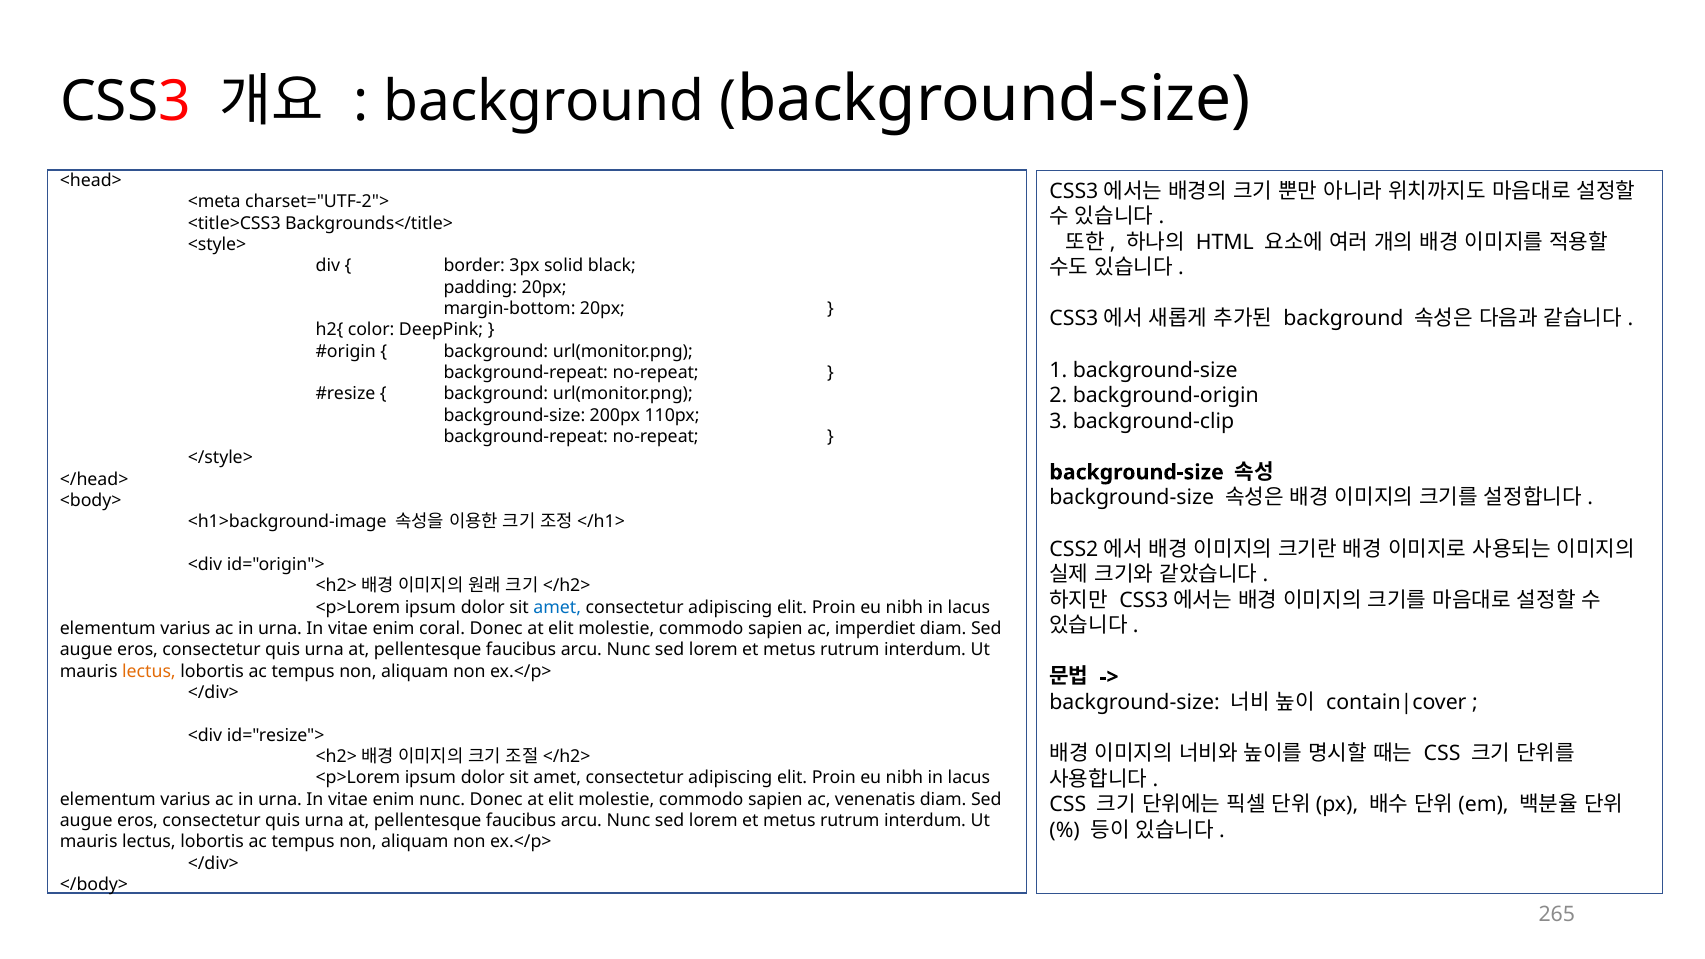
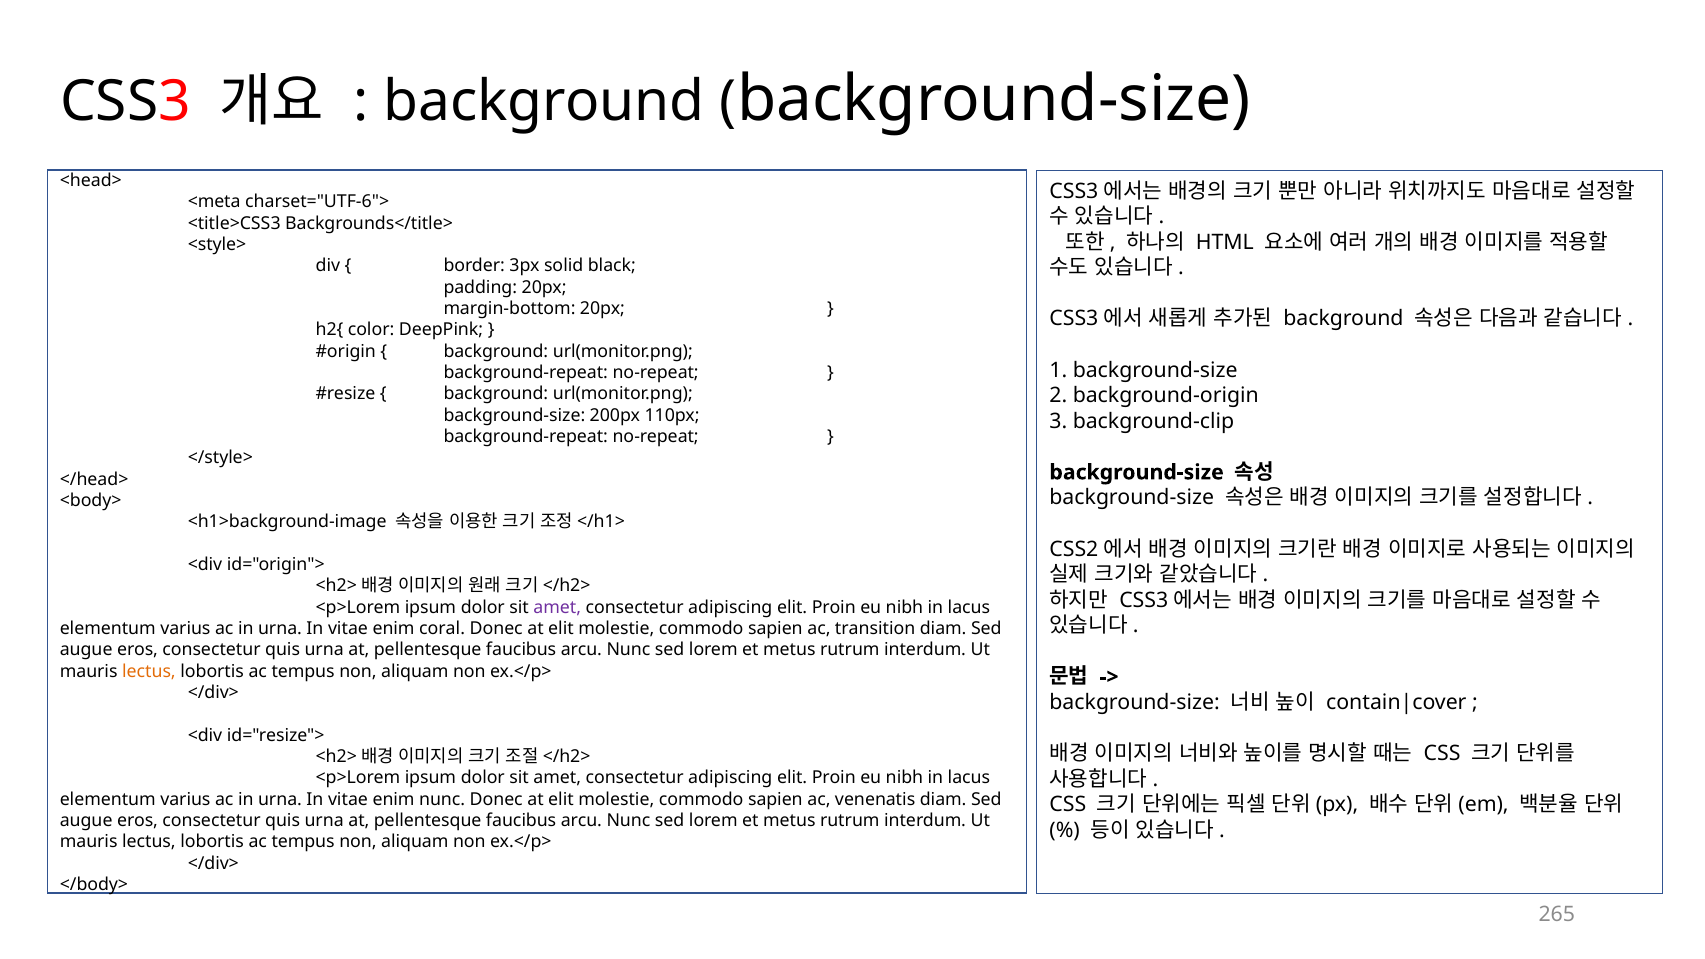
charset="UTF-2">: charset="UTF-2"> -> charset="UTF-6"> (317, 202)
amet colour: blue -> purple (557, 607)
imperdiet: imperdiet -> transition (875, 629)
